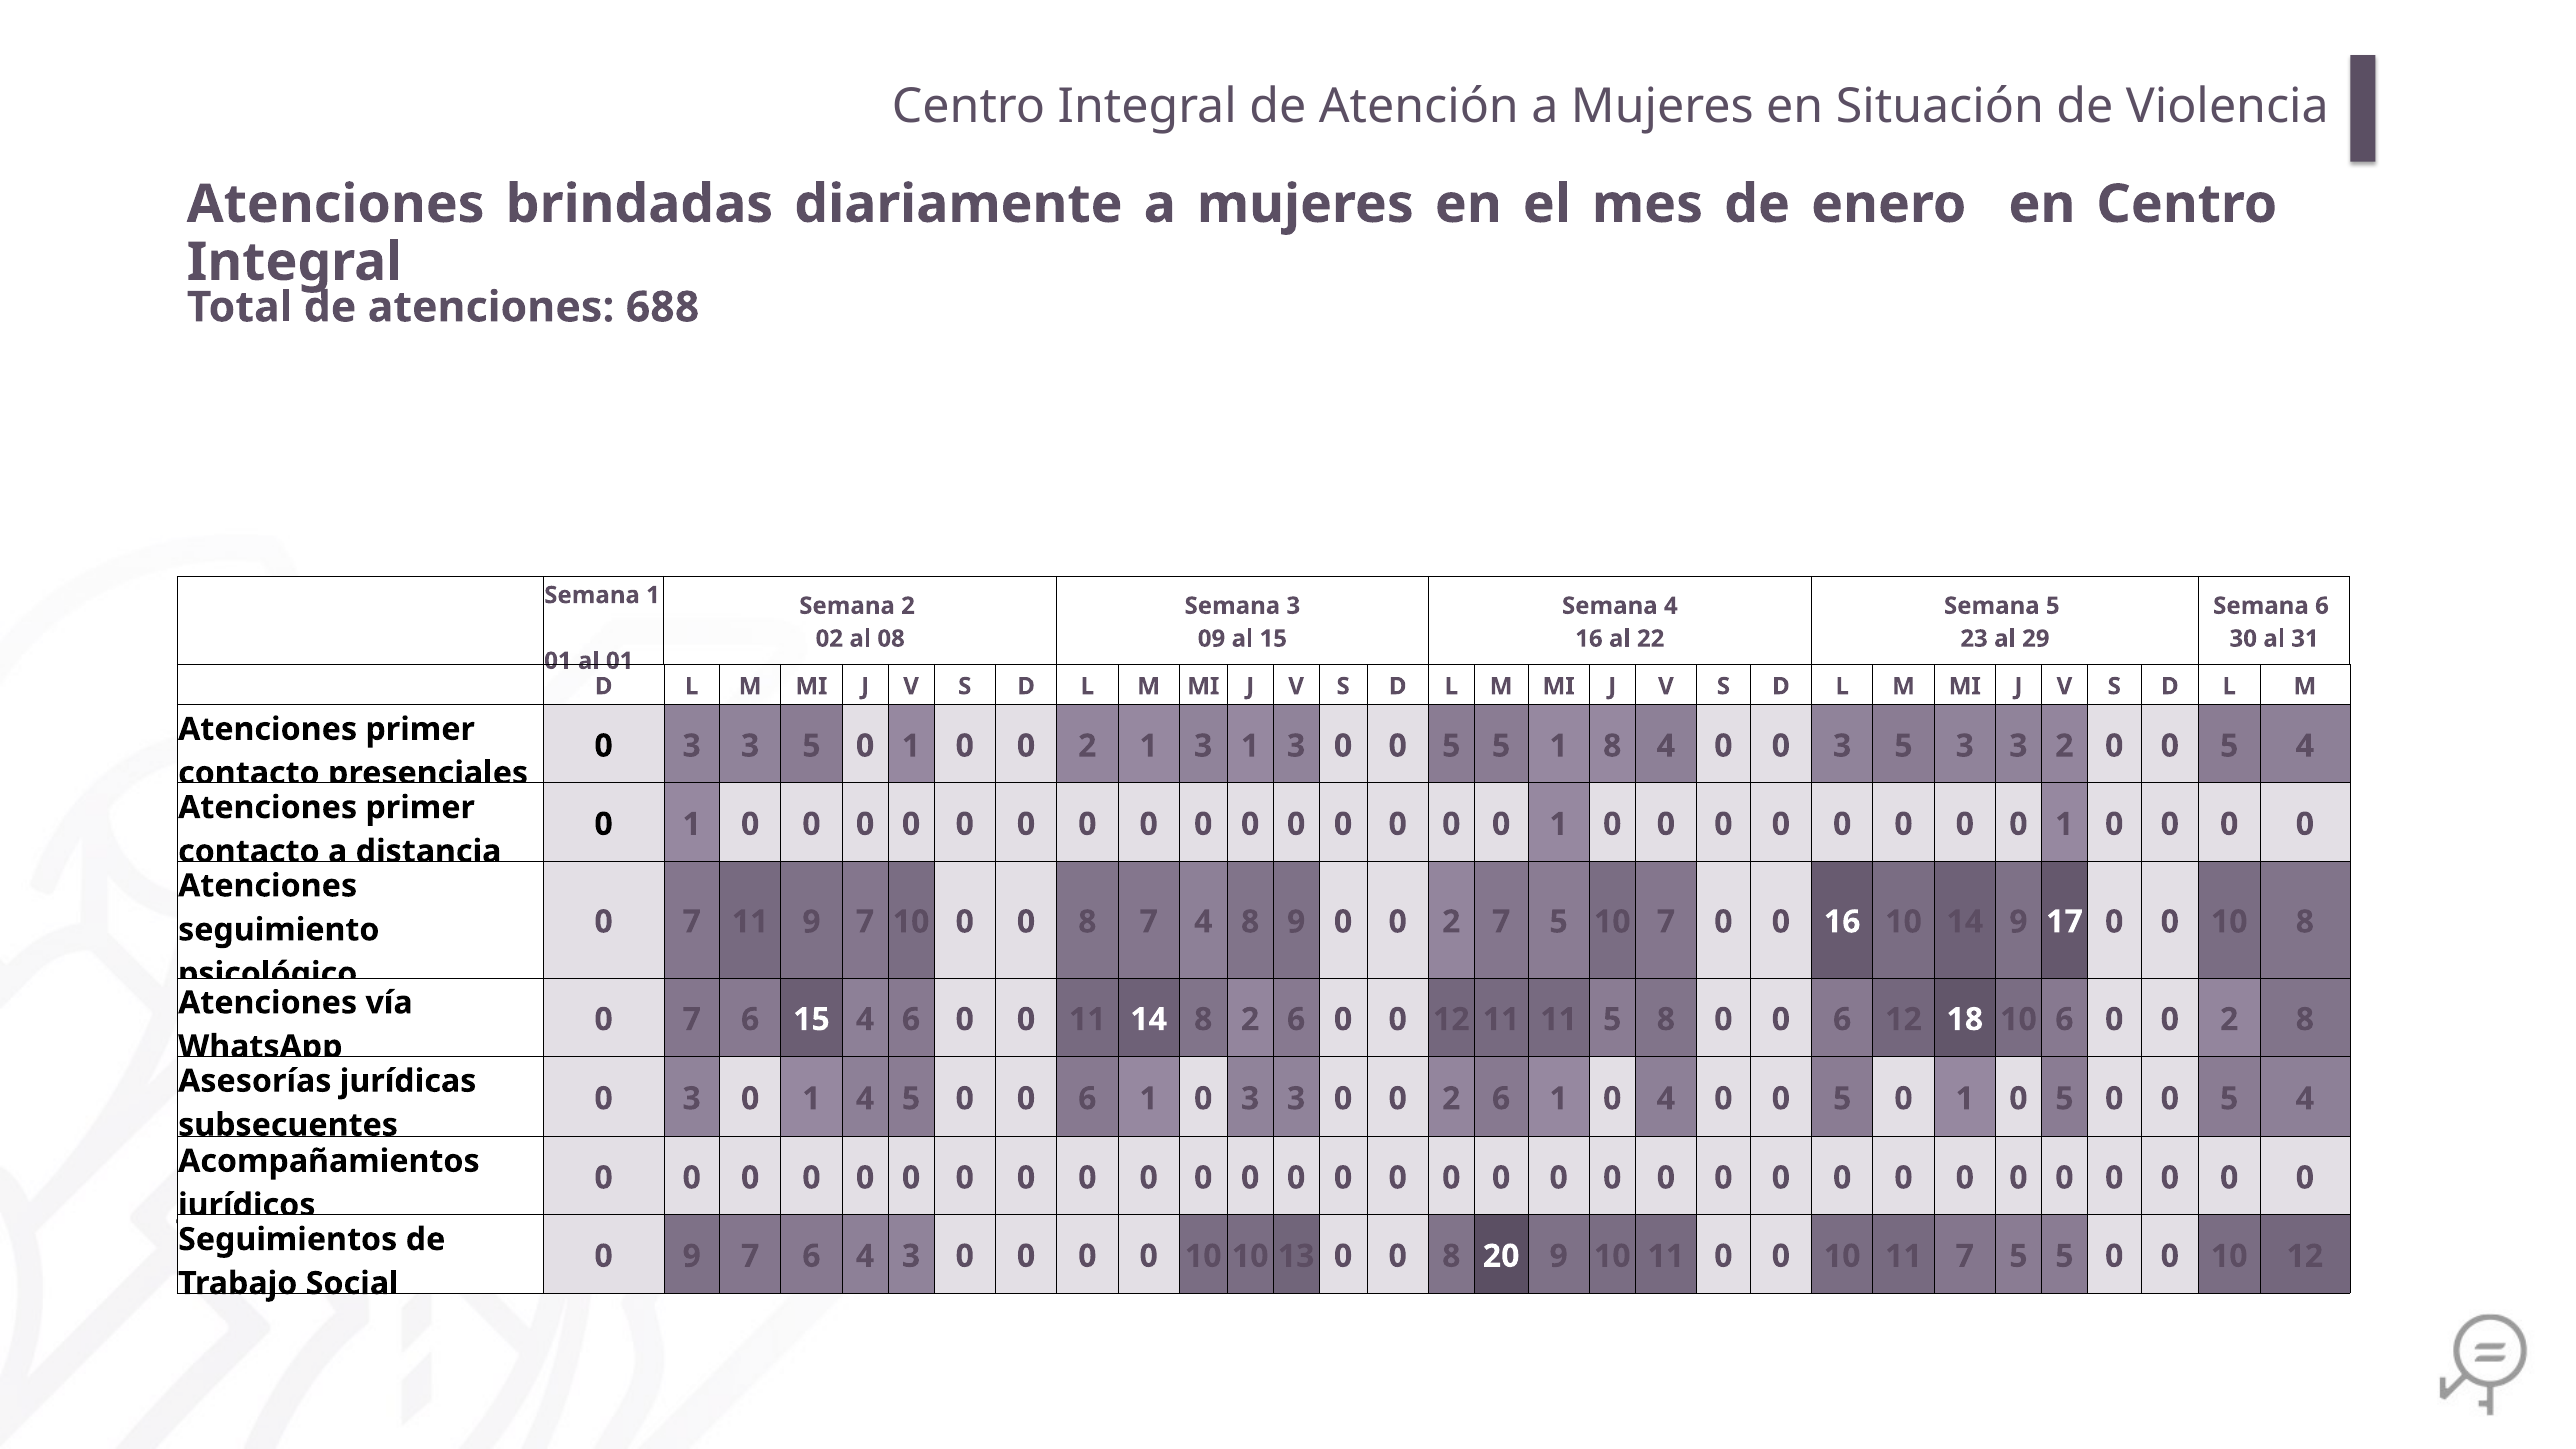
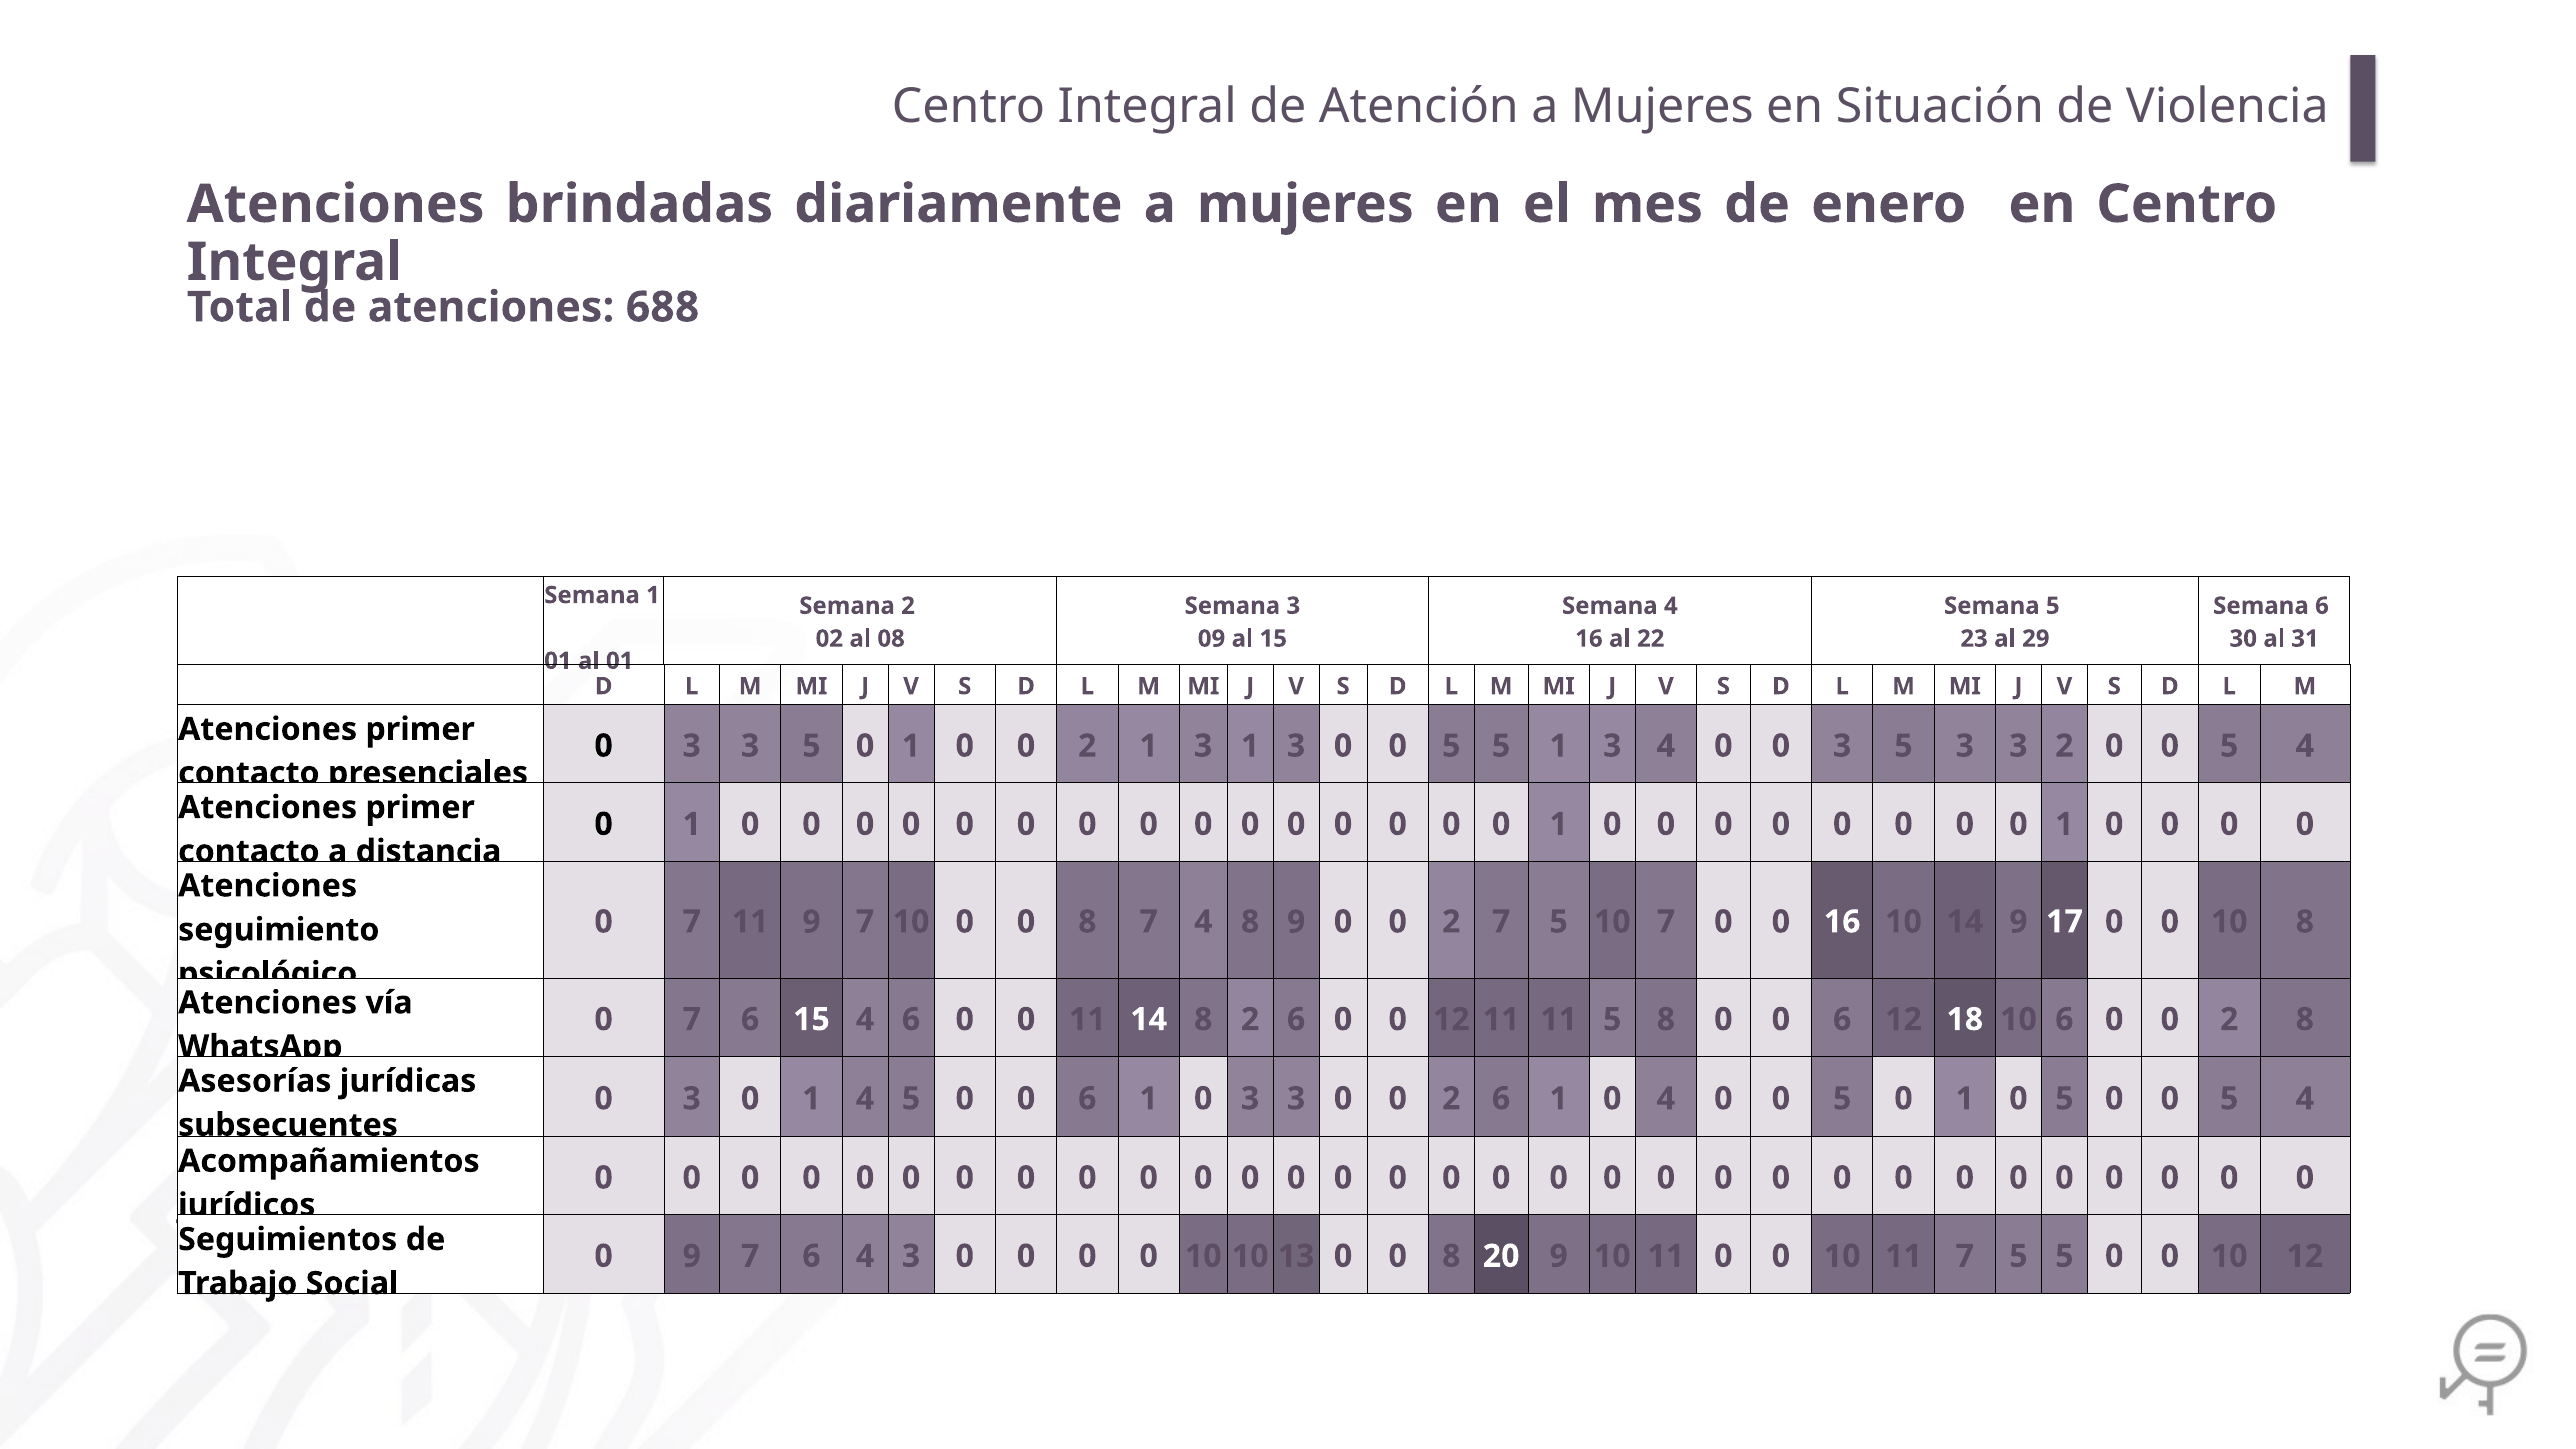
5 1 8: 8 -> 3 (1612, 746)
